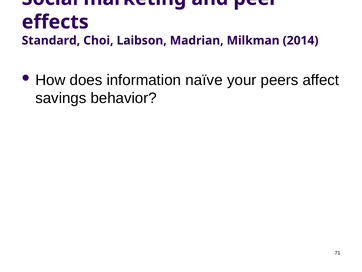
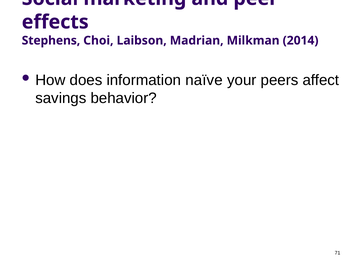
Standard: Standard -> Stephens (51, 40)
